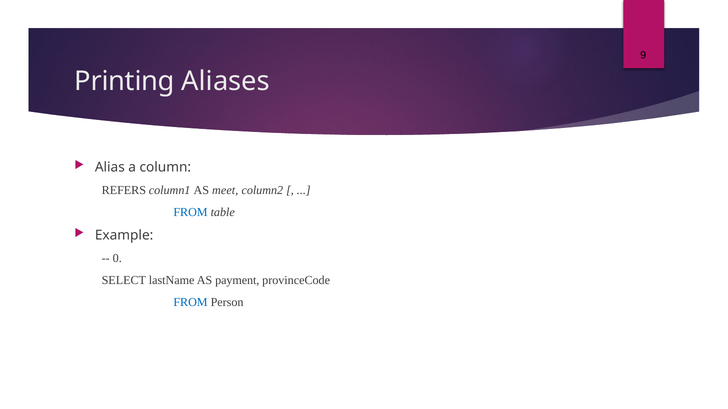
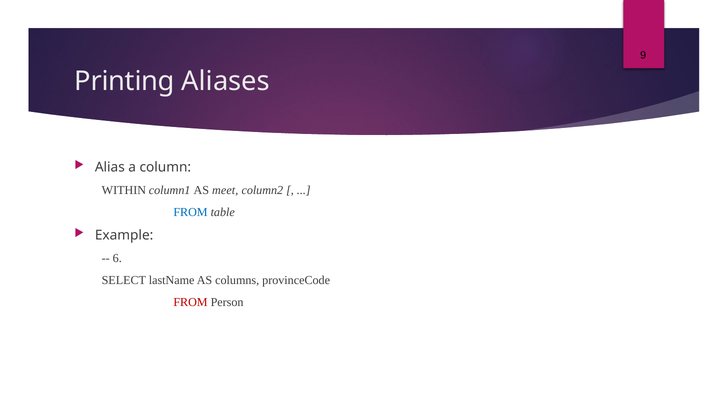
REFERS: REFERS -> WITHIN (124, 190)
0: 0 -> 6 (117, 259)
payment: payment -> columns (237, 281)
FROM colour: blue -> red (191, 303)
